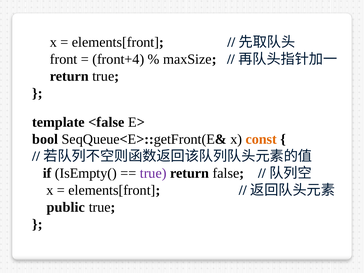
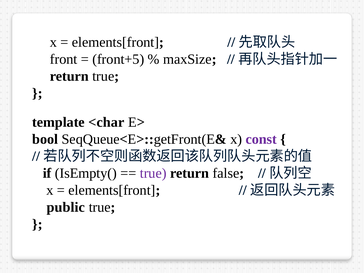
front+4: front+4 -> front+5 (118, 59)
<false: <false -> <char (106, 122)
const colour: orange -> purple (261, 139)
